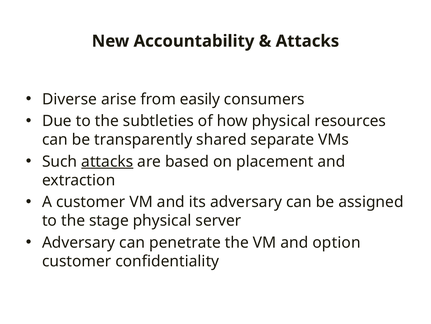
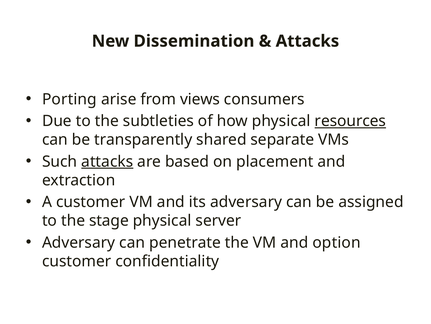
Accountability: Accountability -> Dissemination (194, 41)
Diverse: Diverse -> Porting (69, 99)
easily: easily -> views (200, 99)
resources underline: none -> present (350, 121)
